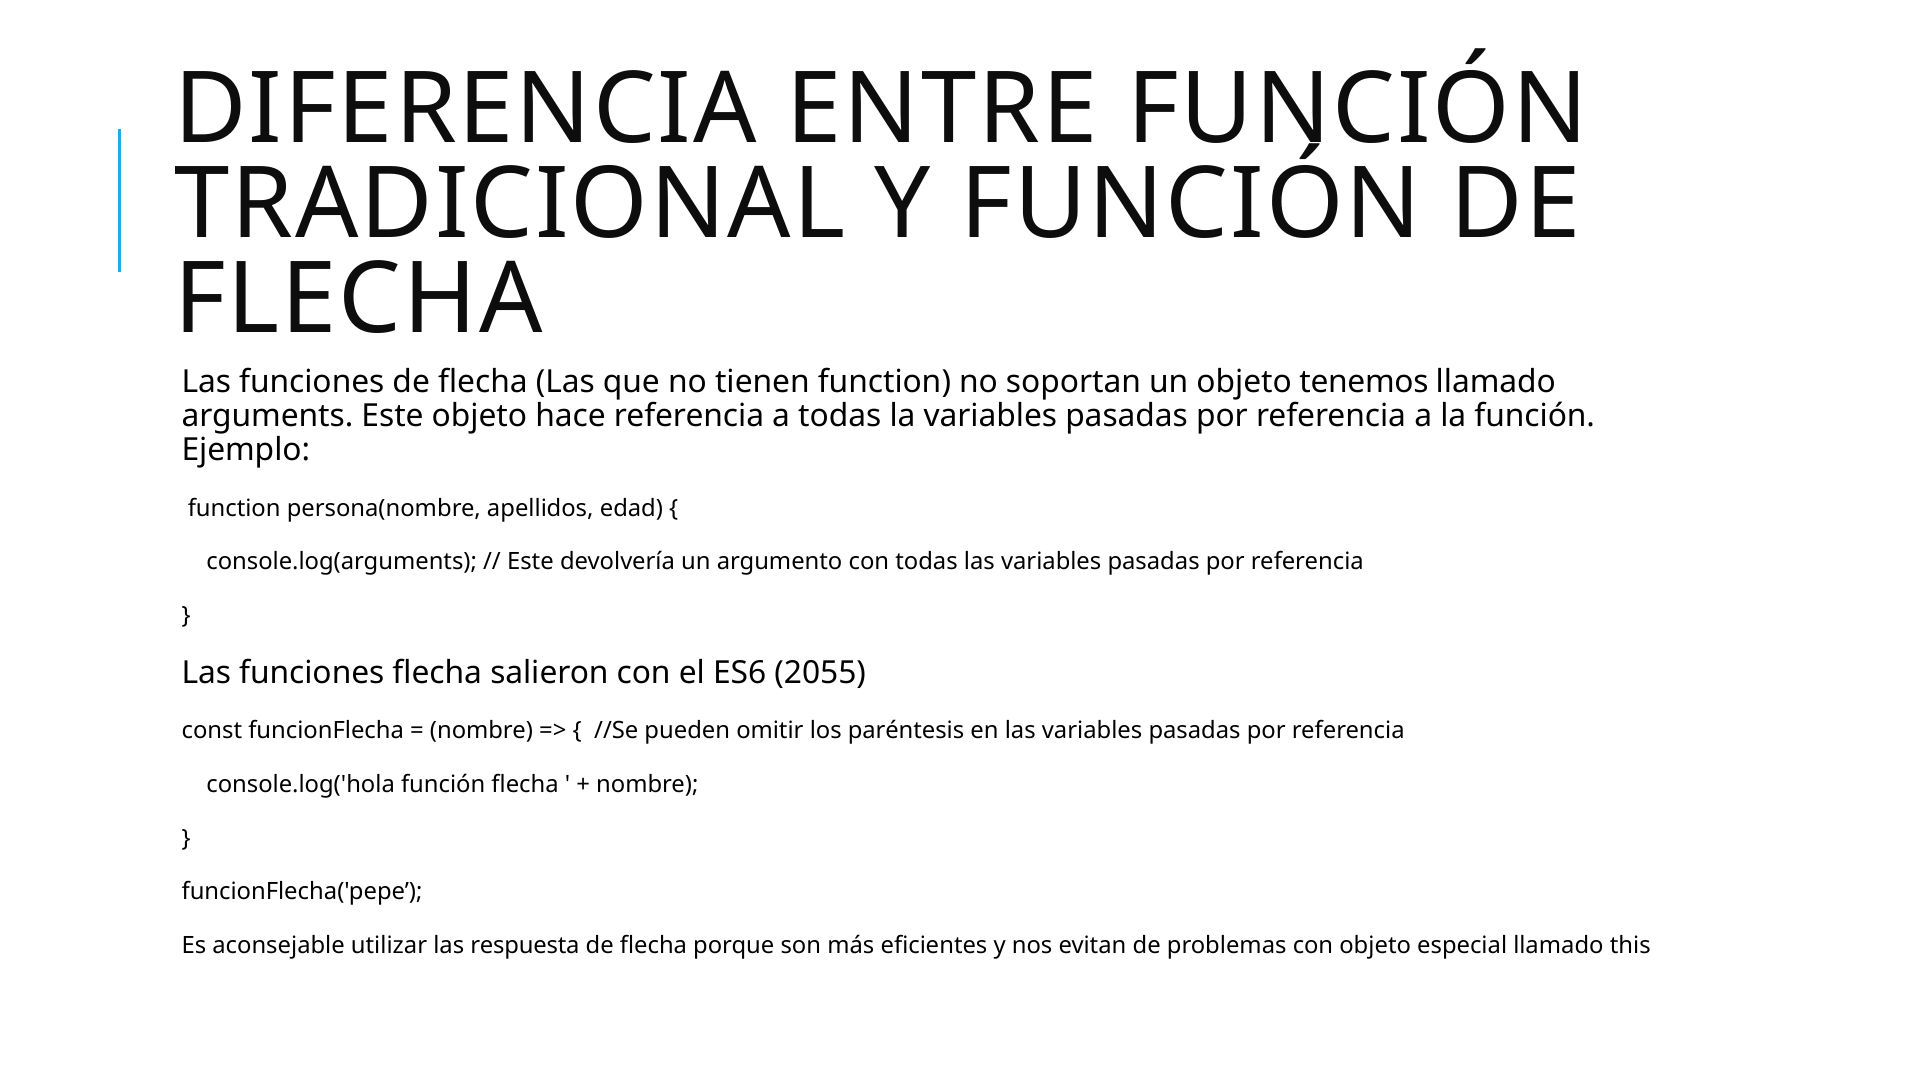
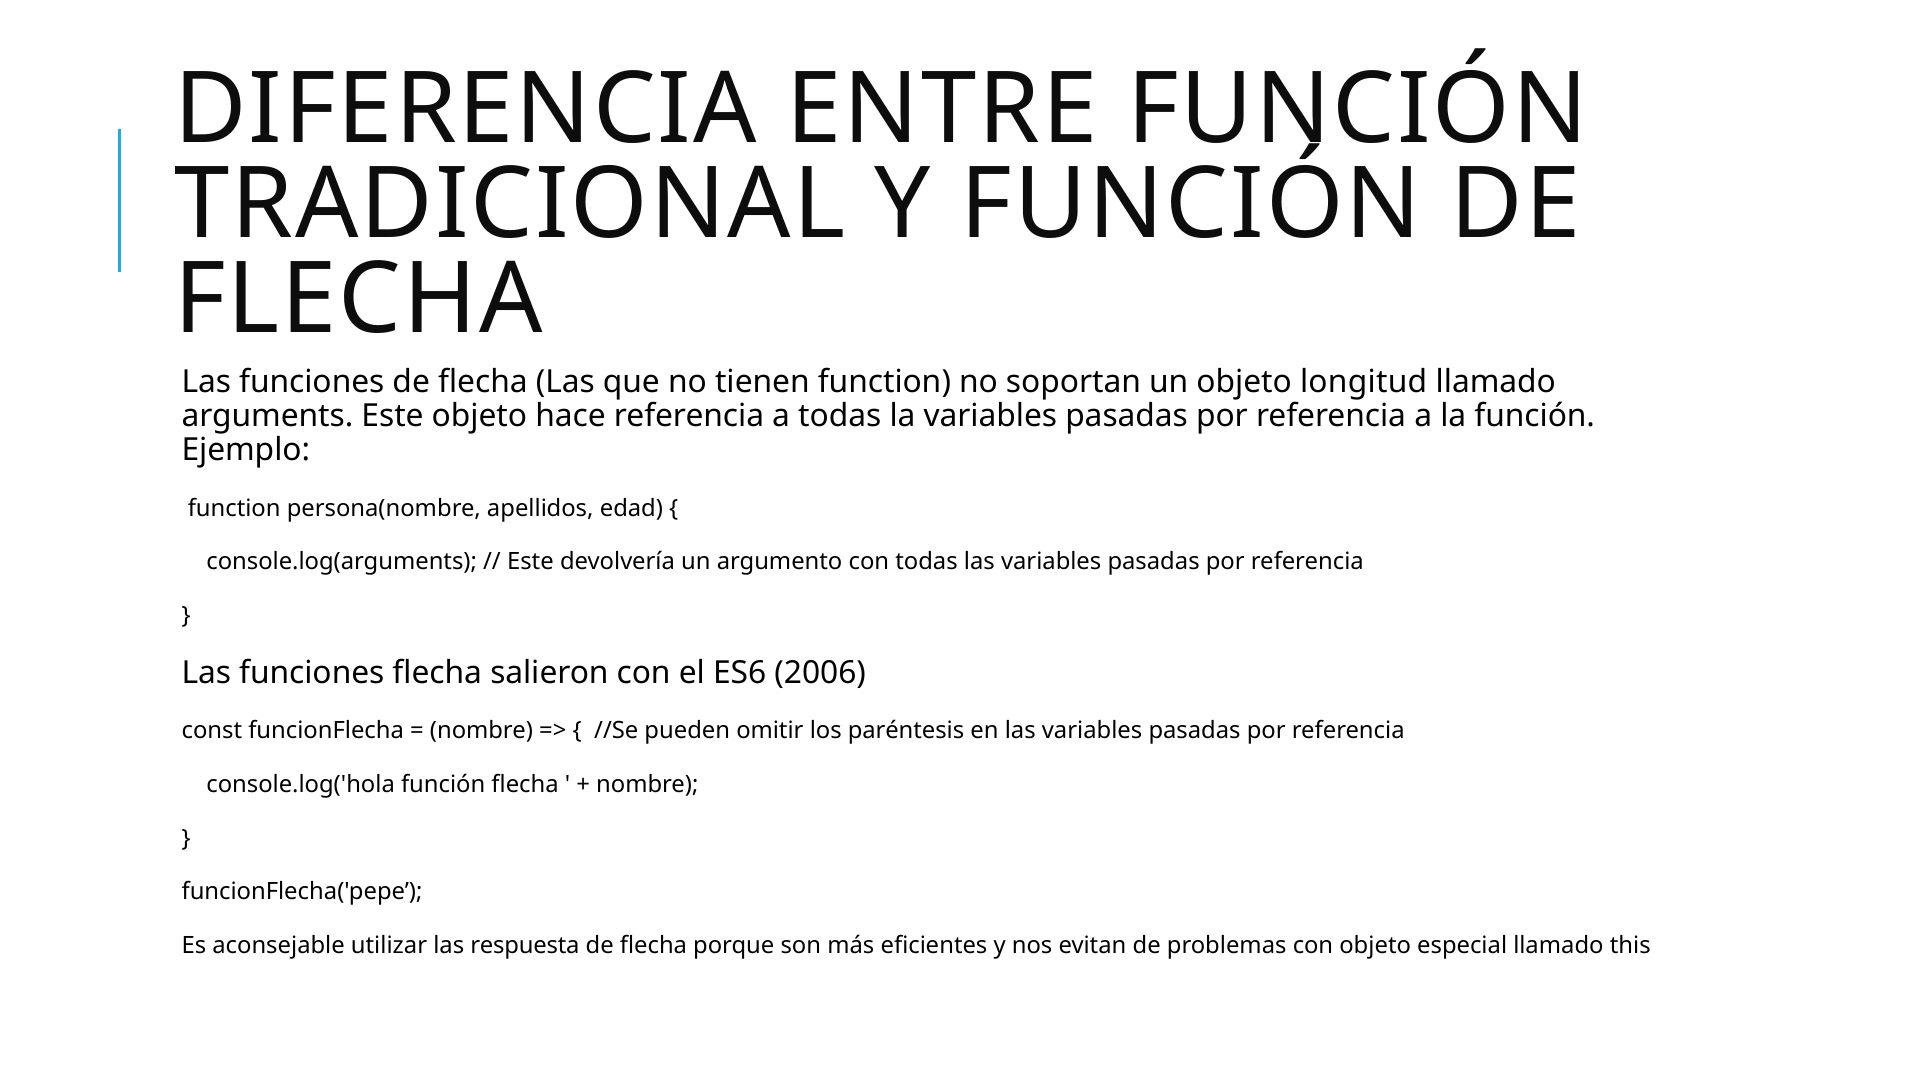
tenemos: tenemos -> longitud (1364, 382)
2055: 2055 -> 2006 (820, 673)
